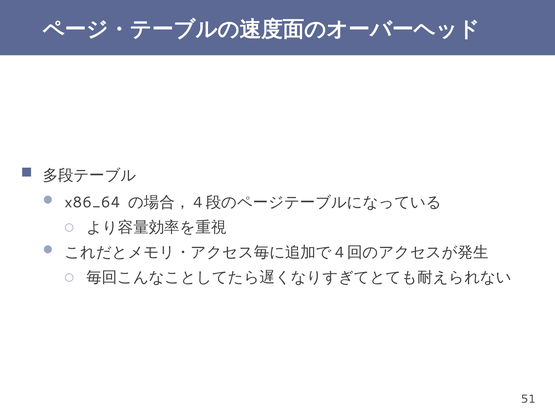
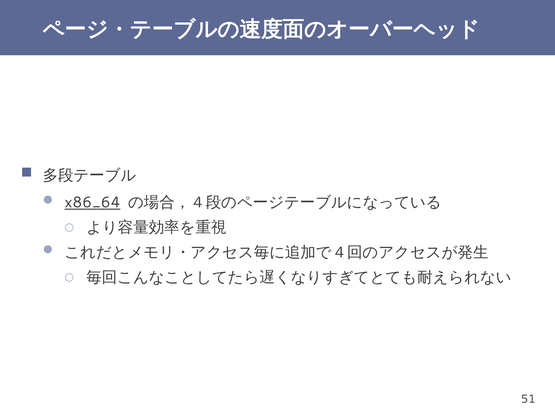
x86_64 underline: none -> present (92, 203)
